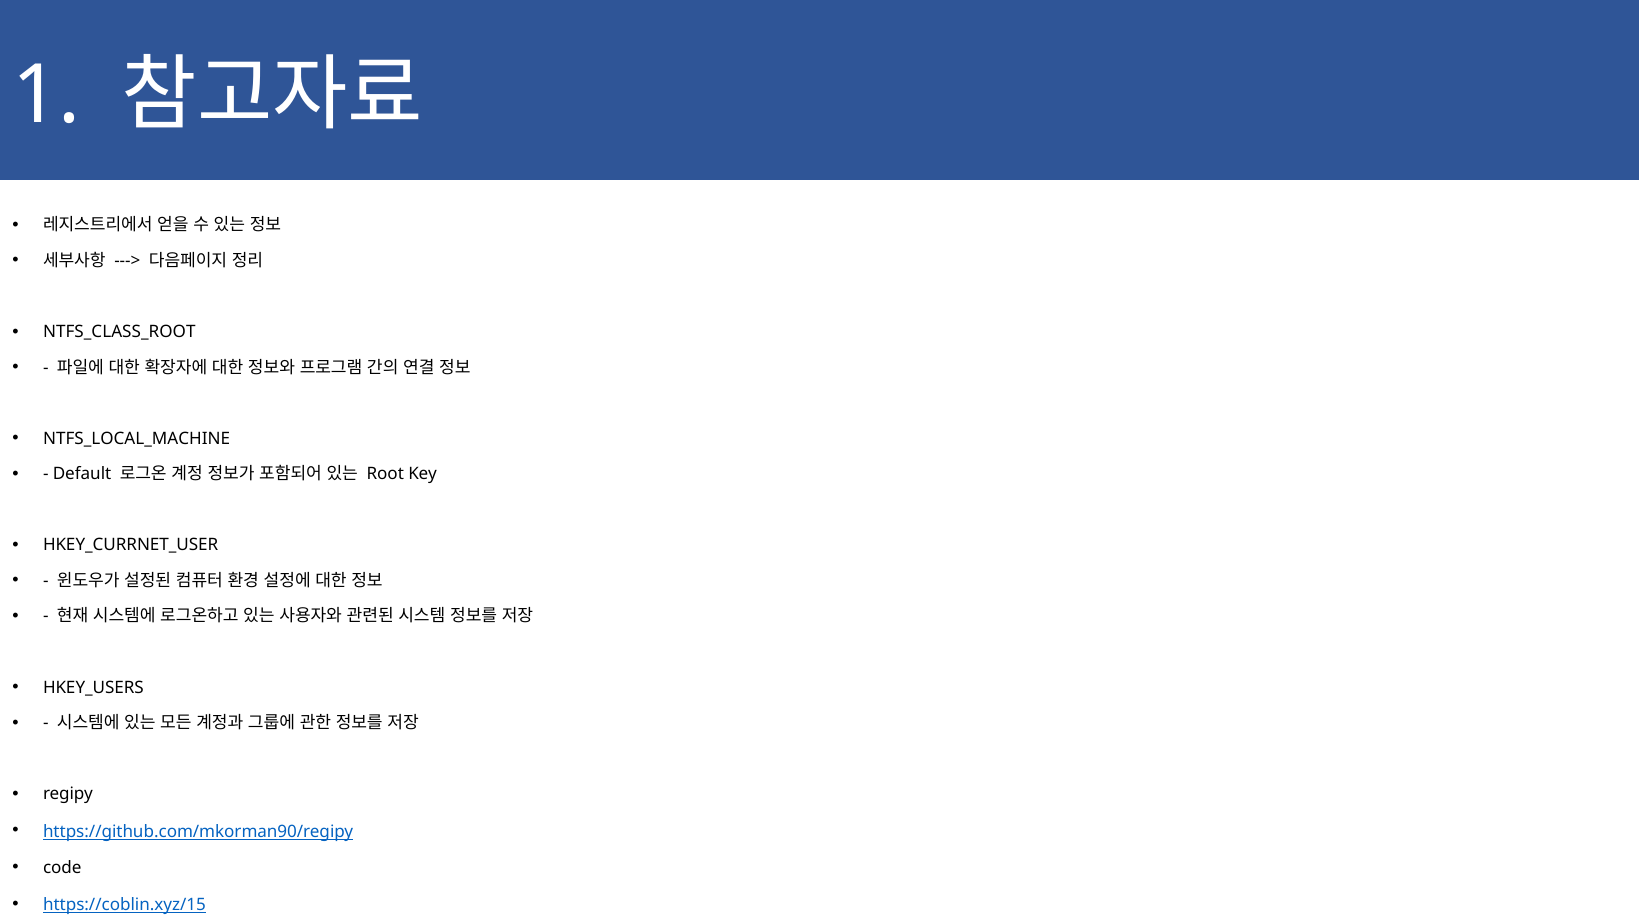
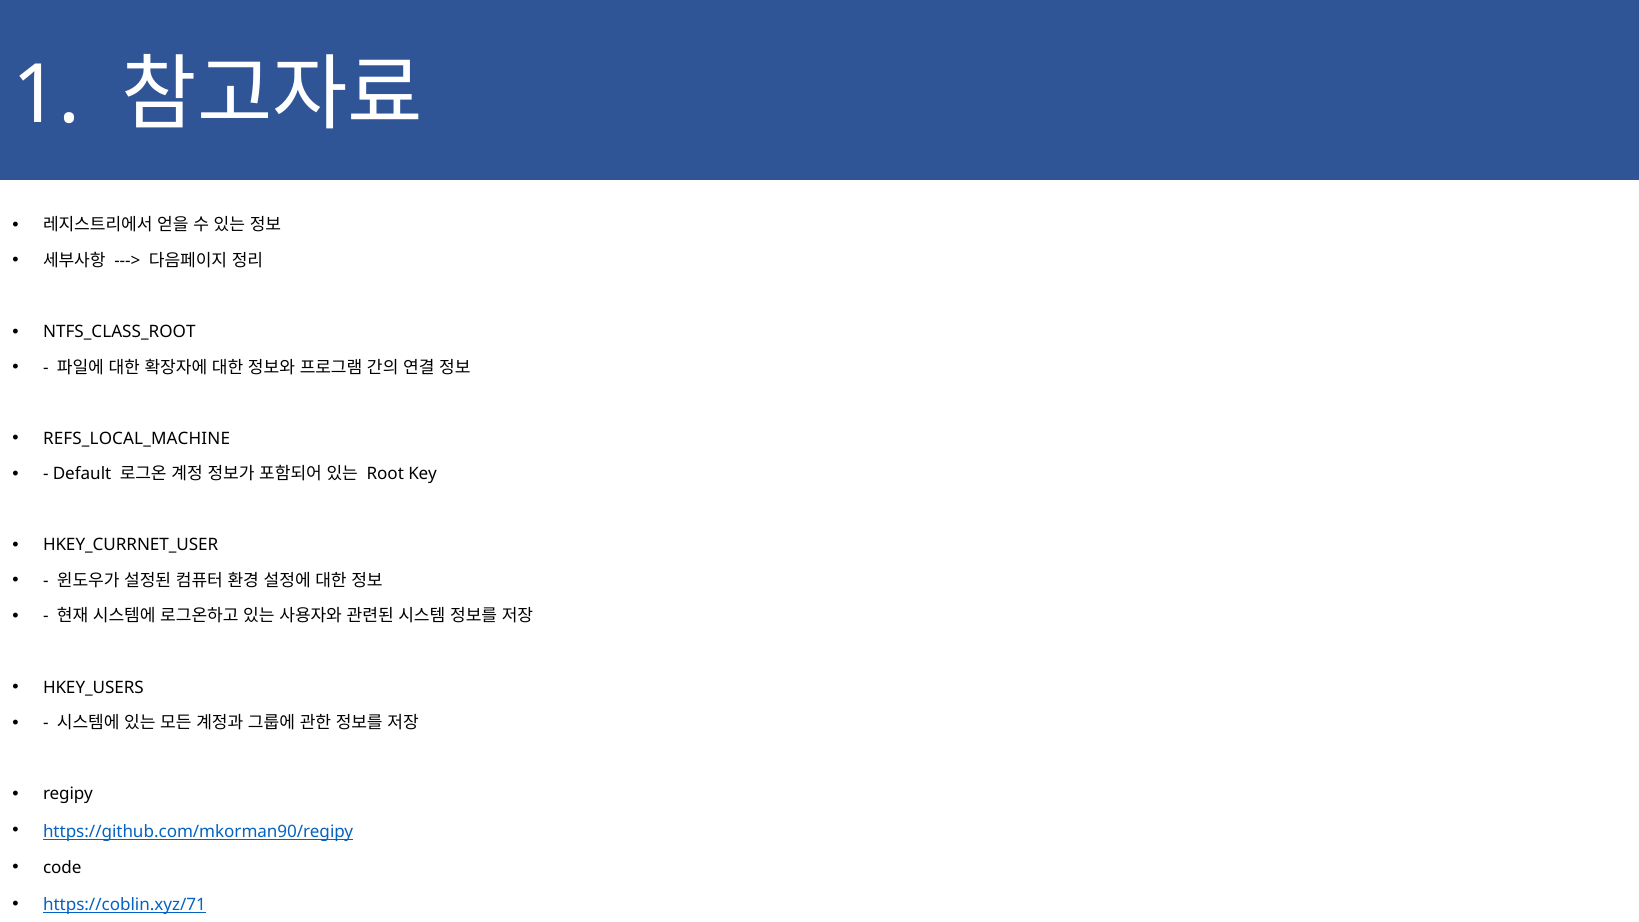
NTFS_LOCAL_MACHINE: NTFS_LOCAL_MACHINE -> REFS_LOCAL_MACHINE (137, 438)
https://coblin.xyz/15: https://coblin.xyz/15 -> https://coblin.xyz/71 (124, 905)
